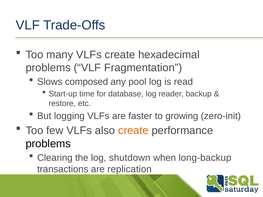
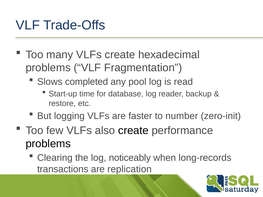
composed: composed -> completed (87, 82)
growing: growing -> number (182, 116)
create colour: orange -> black (133, 131)
shutdown: shutdown -> noticeably (130, 158)
long-backup: long-backup -> long-records (205, 158)
